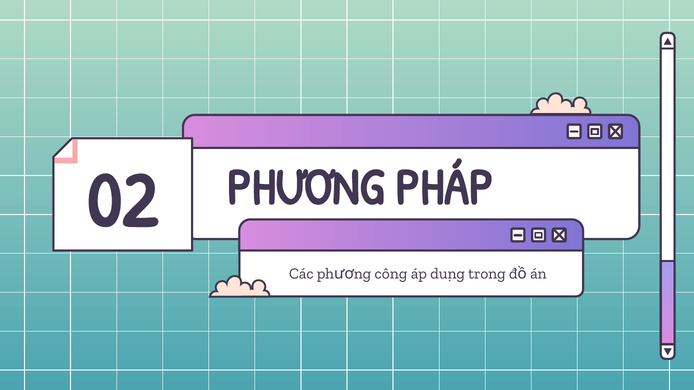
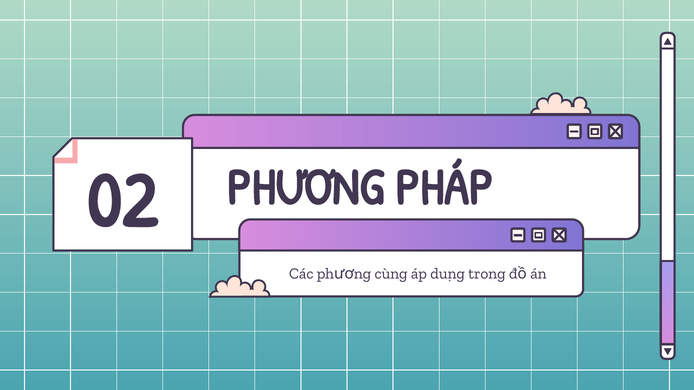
công: công -> cùng (391, 274)
